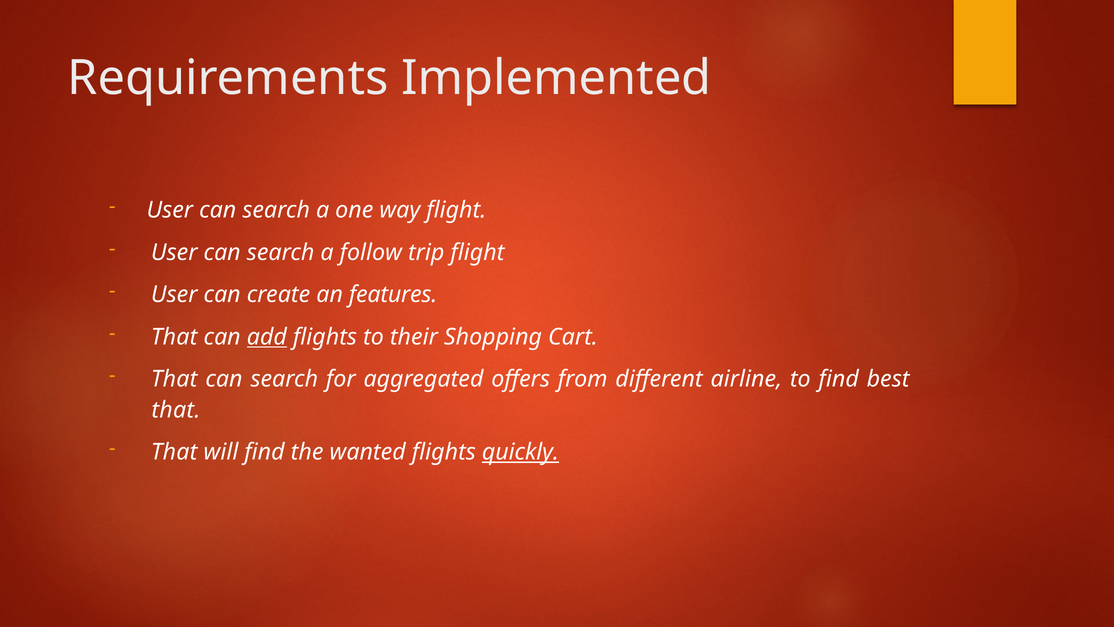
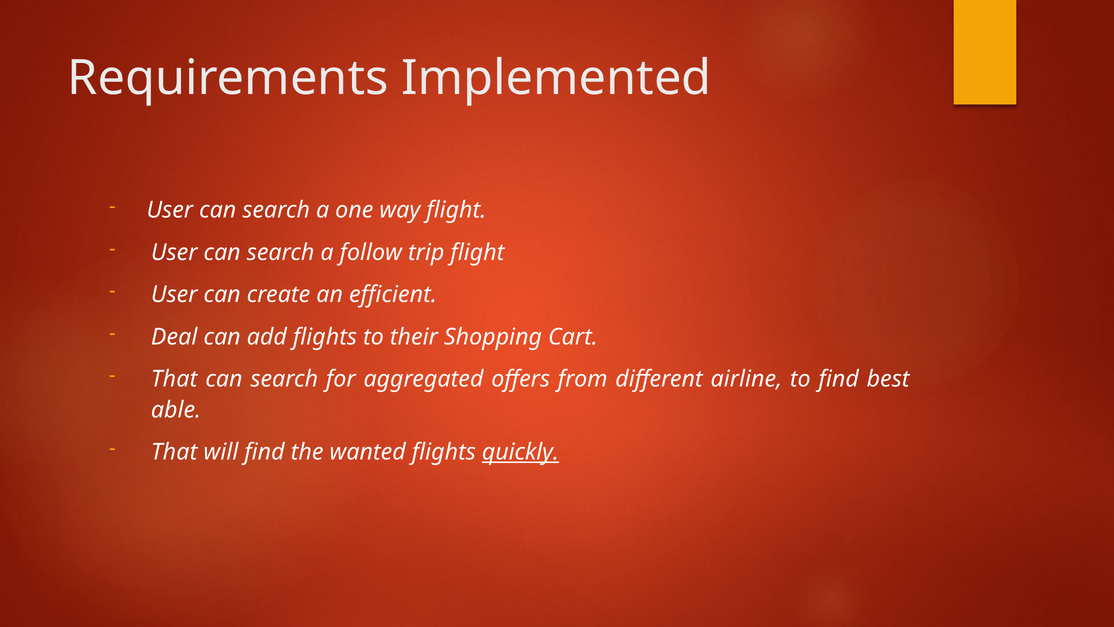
features: features -> efficient (393, 295)
That: That -> Deal (174, 337)
add underline: present -> none (267, 337)
that: that -> able (176, 410)
